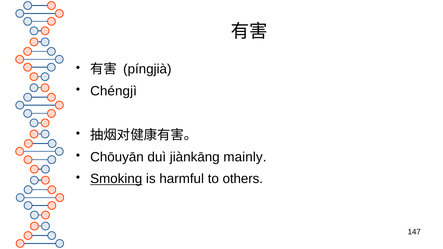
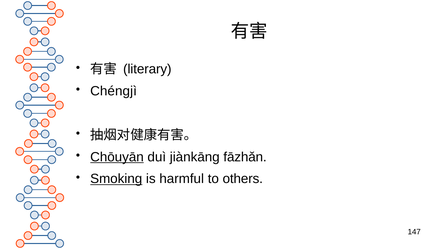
píngjià: píngjià -> literary (147, 69)
Chōuyān underline: none -> present (117, 157)
mainly: mainly -> fāzhǎn (245, 157)
